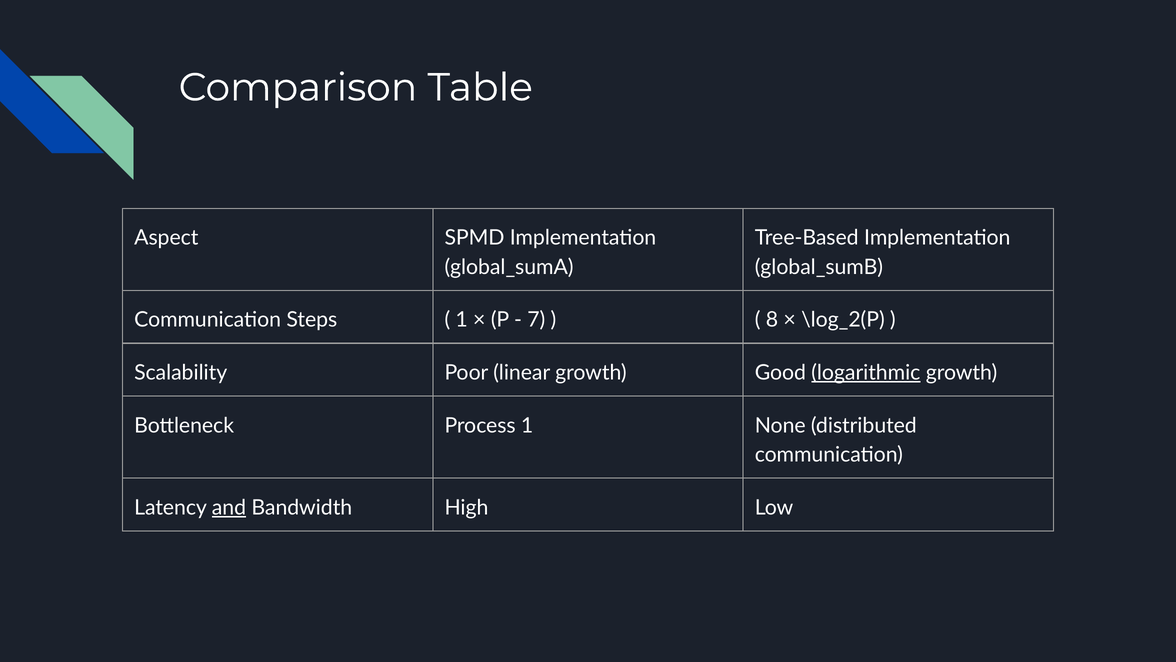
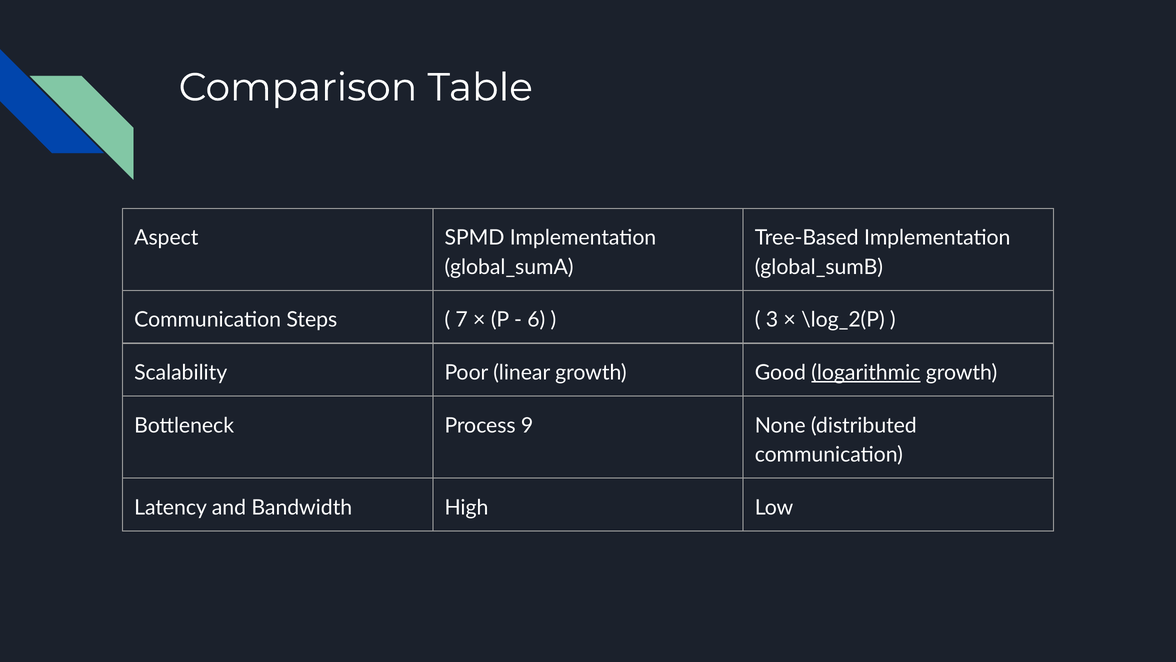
1: 1 -> 7 (462, 320)
7: 7 -> 6 (536, 320)
8: 8 -> 3 (772, 320)
Process 1: 1 -> 9 (527, 425)
and underline: present -> none (229, 507)
